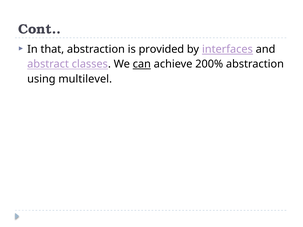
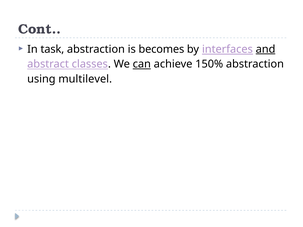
that: that -> task (52, 49)
provided: provided -> becomes (161, 49)
and underline: none -> present (266, 49)
200%: 200% -> 150% (209, 64)
